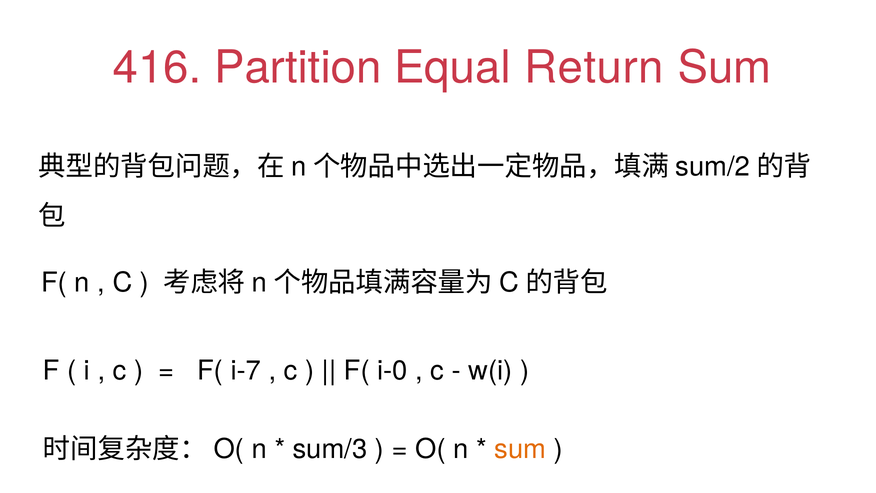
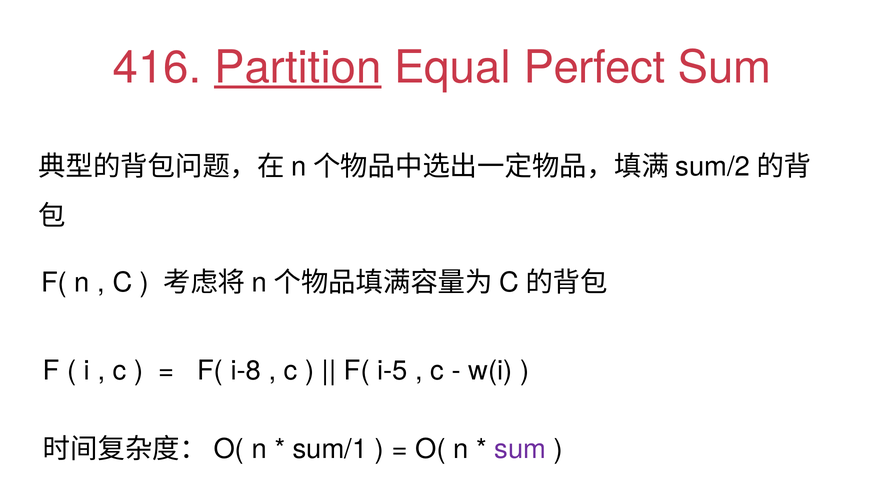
Partition underline: none -> present (298, 67)
Return: Return -> Perfect (594, 67)
i-7: i-7 -> i-8 (246, 371)
i-0: i-0 -> i-5 (392, 371)
sum/3: sum/3 -> sum/1 (330, 449)
sum colour: orange -> purple (520, 449)
